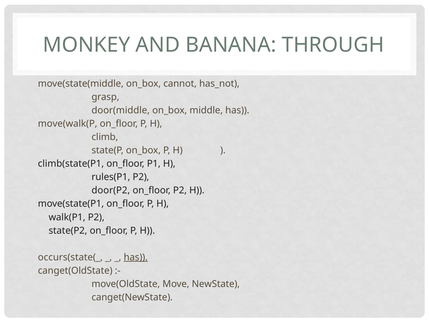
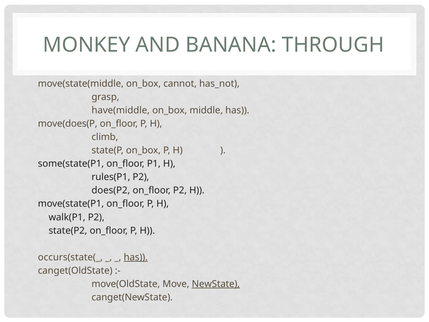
door(middle: door(middle -> have(middle (121, 110)
move(walk(P: move(walk(P -> move(does(P (68, 124)
climb(state(P1: climb(state(P1 -> some(state(P1 (71, 164)
door(P2: door(P2 -> does(P2 (111, 190)
NewState underline: none -> present (216, 284)
